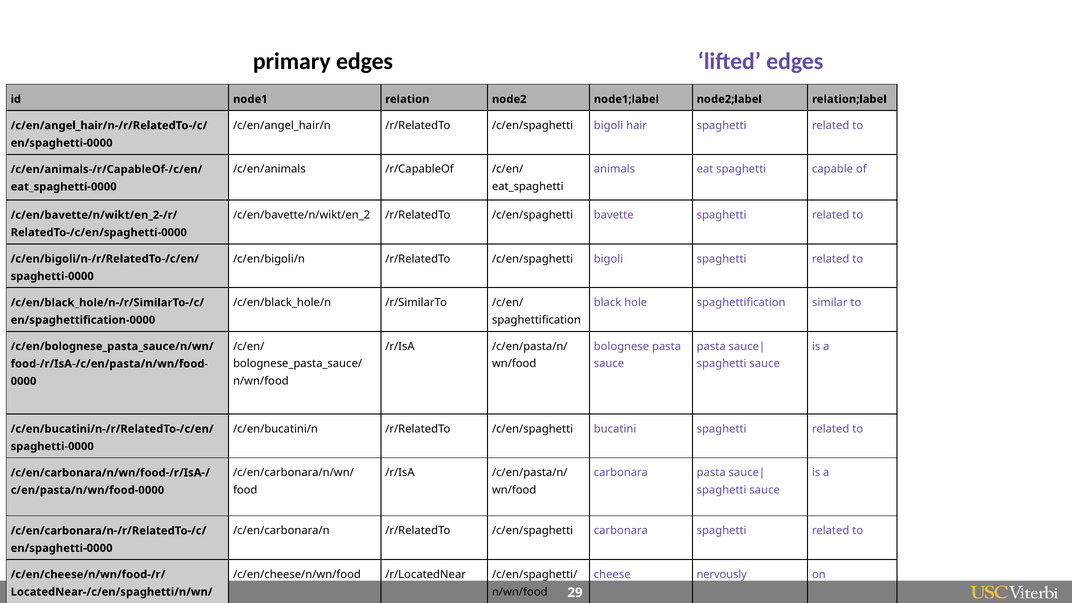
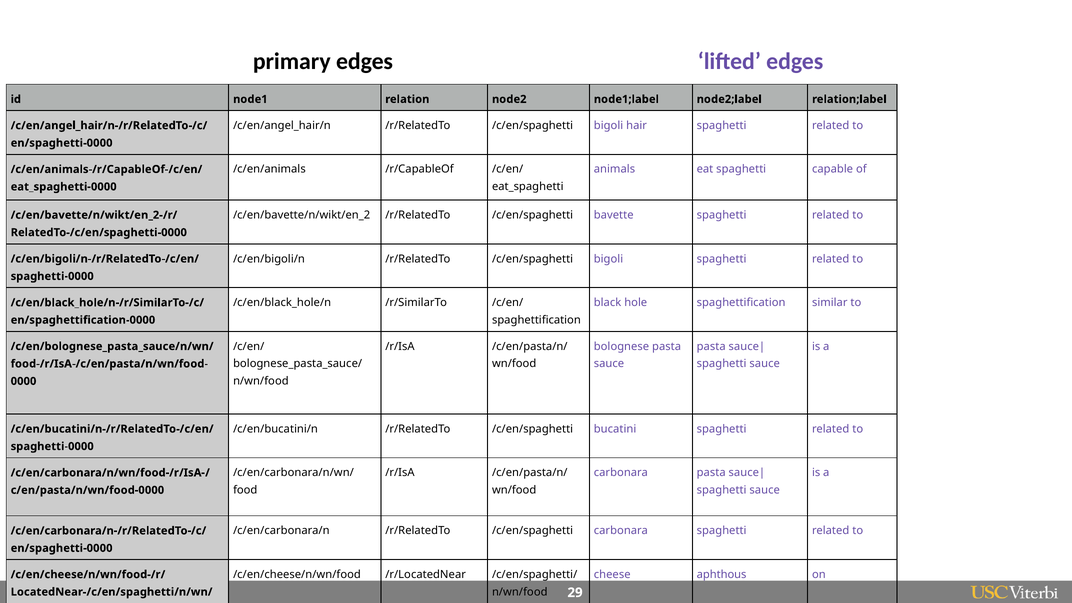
nervously: nervously -> aphthous (722, 575)
